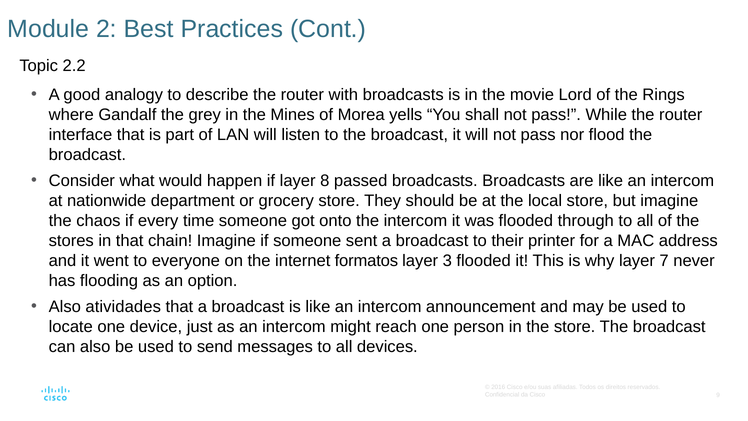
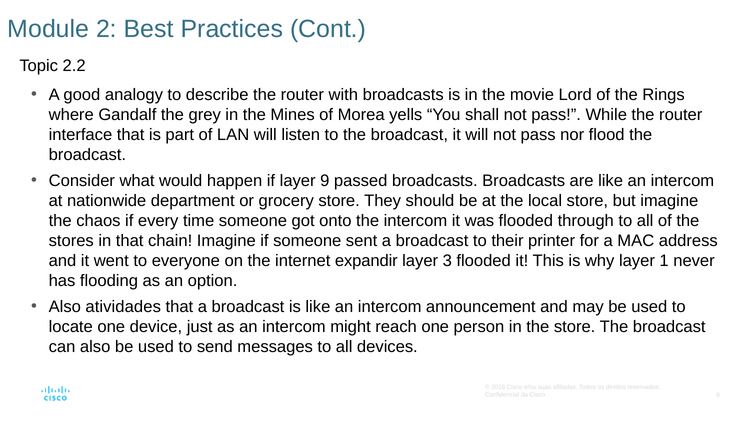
layer 8: 8 -> 9 (325, 181)
formatos: formatos -> expandir (366, 261)
7: 7 -> 1 (664, 261)
